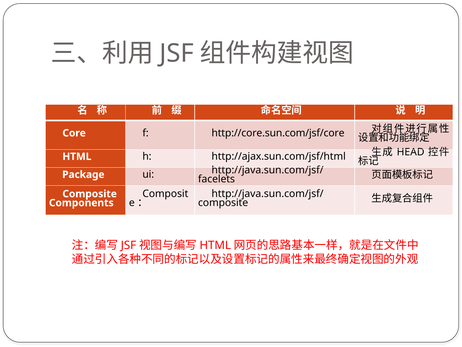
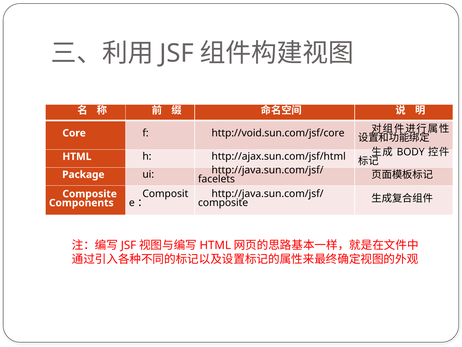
http://core.sun.com/jsf/core: http://core.sun.com/jsf/core -> http://void.sun.com/jsf/core (278, 133)
HEAD: HEAD -> BODY (411, 152)
